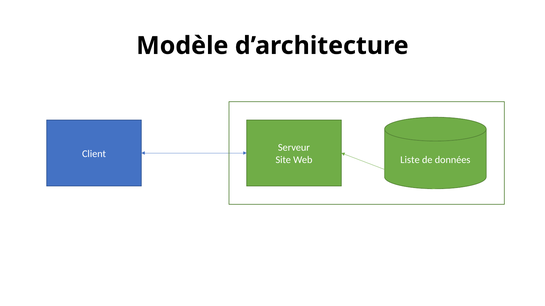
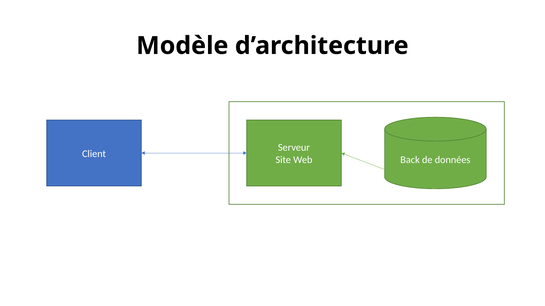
Liste: Liste -> Back (410, 160)
